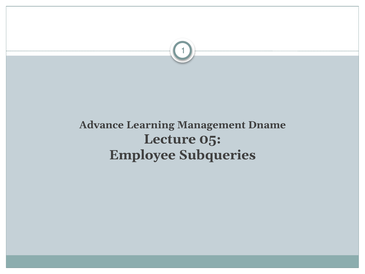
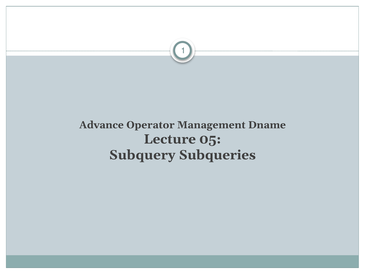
Learning: Learning -> Operator (150, 125)
Employee: Employee -> Subquery (142, 155)
